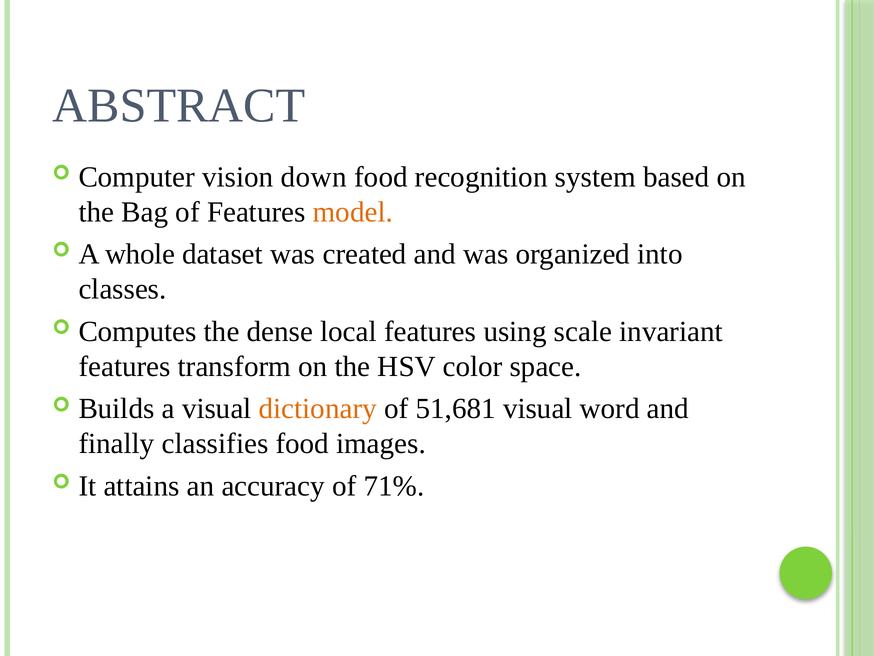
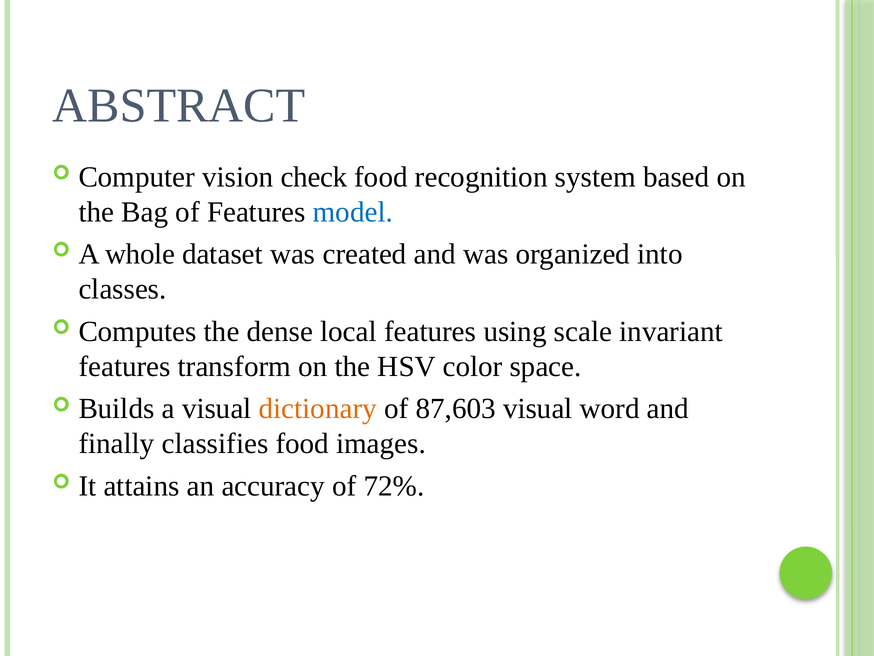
down: down -> check (314, 177)
model colour: orange -> blue (353, 212)
51,681: 51,681 -> 87,603 (456, 408)
71%: 71% -> 72% (394, 486)
